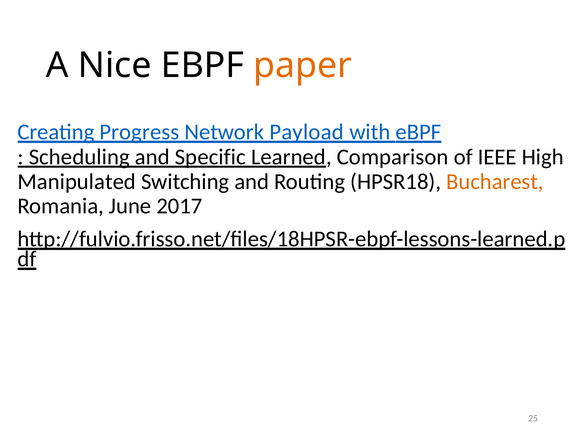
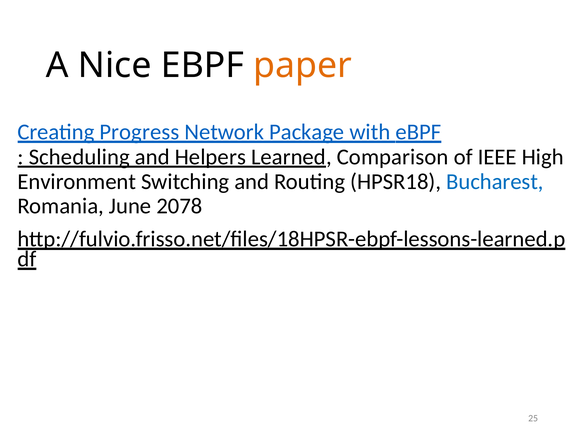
Payload: Payload -> Package (307, 132)
Specific: Specific -> Helpers (210, 157)
Manipulated: Manipulated -> Environment (77, 182)
Bucharest colour: orange -> blue (495, 182)
2017: 2017 -> 2078 (179, 206)
